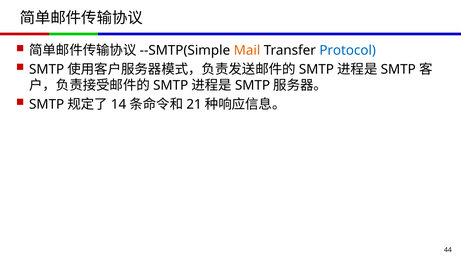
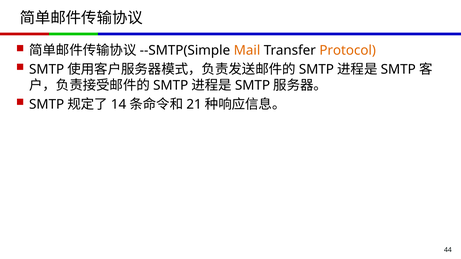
Protocol colour: blue -> orange (348, 51)
